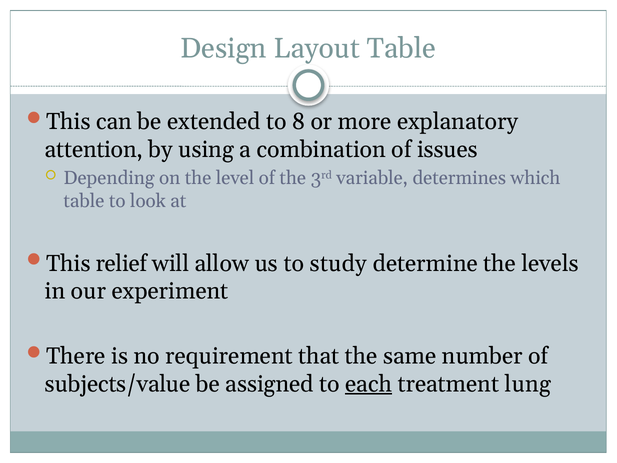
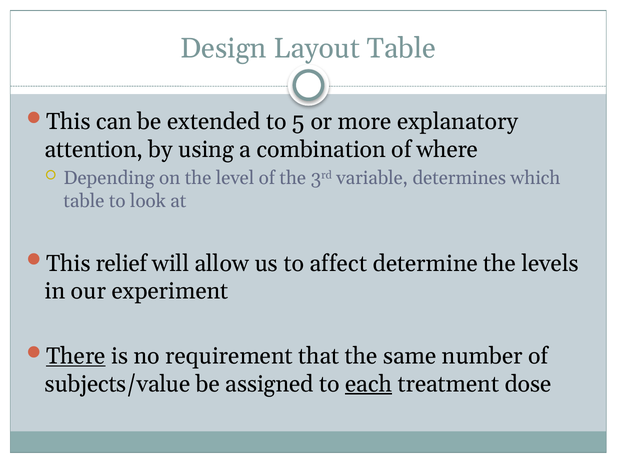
8: 8 -> 5 (298, 122)
issues: issues -> where (447, 149)
study: study -> affect (338, 263)
There underline: none -> present (76, 356)
lung: lung -> dose (528, 384)
